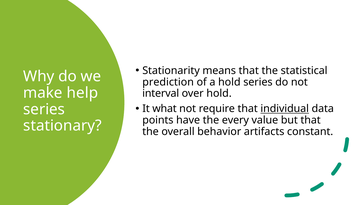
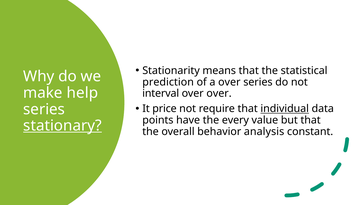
a hold: hold -> over (229, 82)
over hold: hold -> over (219, 93)
what: what -> price (165, 109)
stationary underline: none -> present (62, 125)
artifacts: artifacts -> analysis (264, 131)
